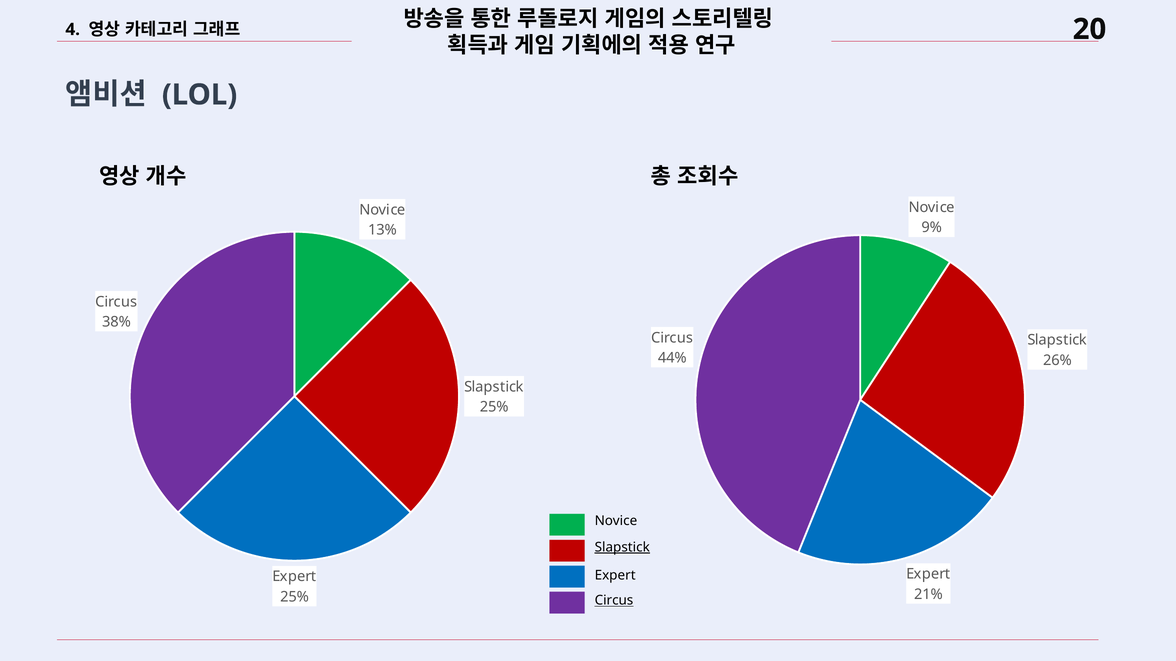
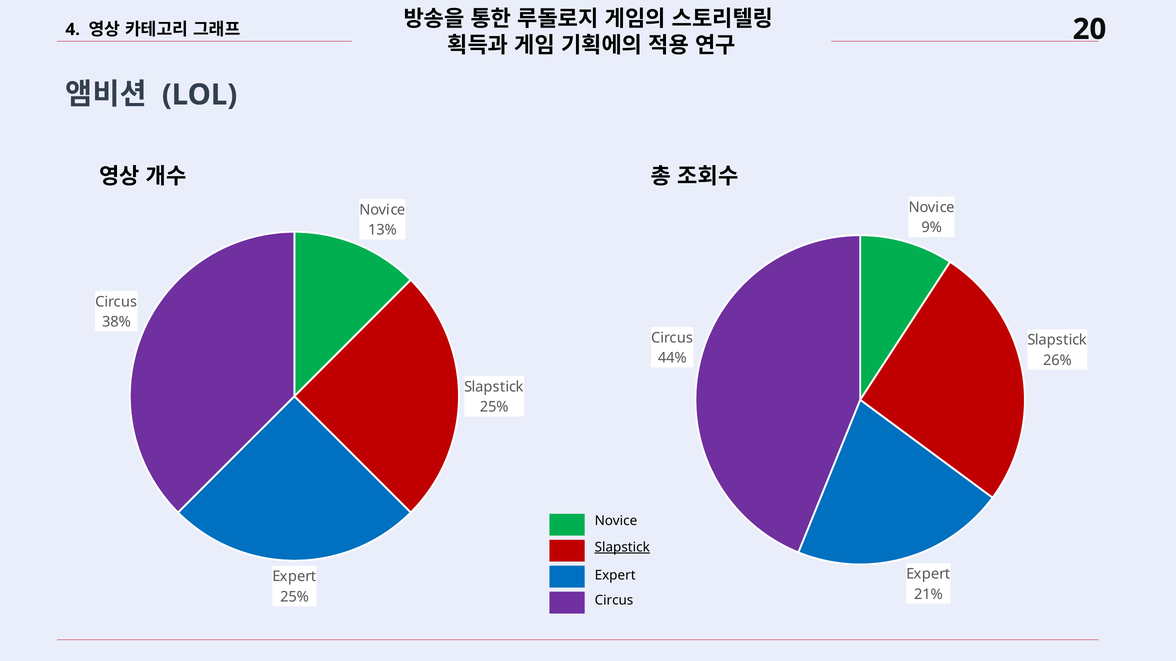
Circus underline: present -> none (614, 601)
